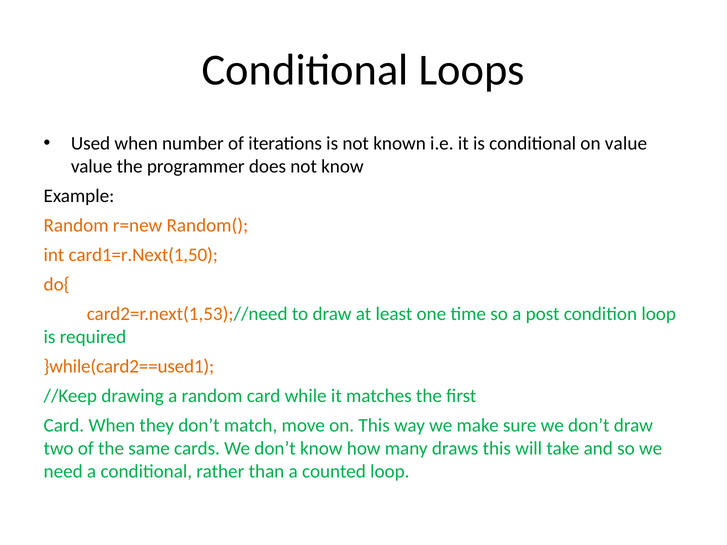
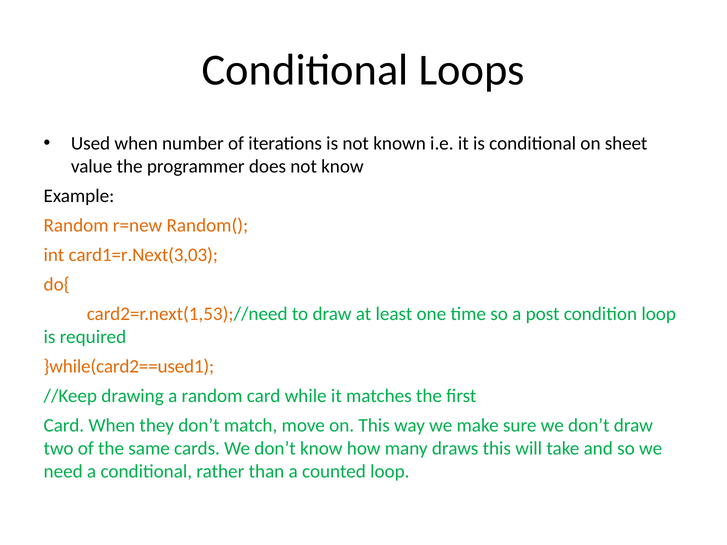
on value: value -> sheet (626, 144)
card1=r.Next(1,50: card1=r.Next(1,50 -> card1=r.Next(3,03 (143, 255)
